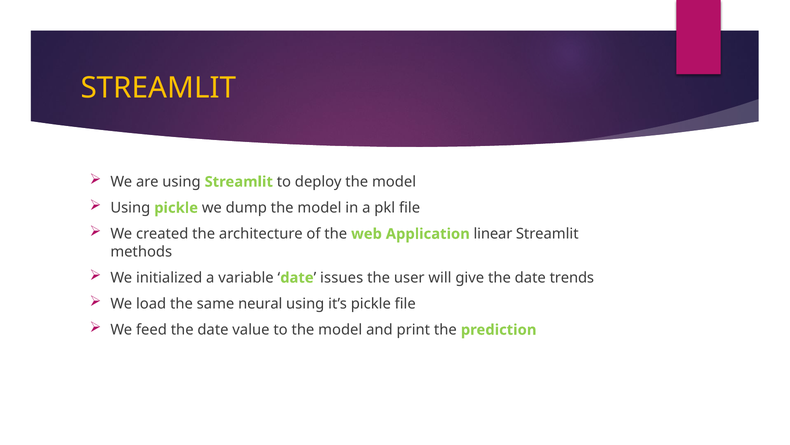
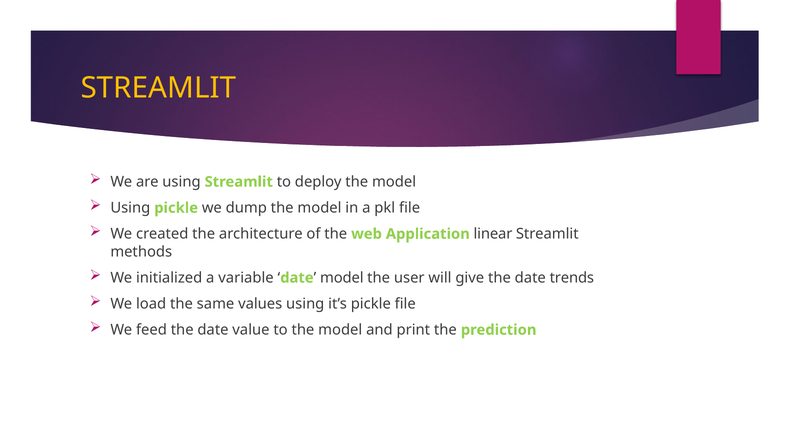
issues: issues -> model (342, 277)
neural: neural -> values (260, 303)
